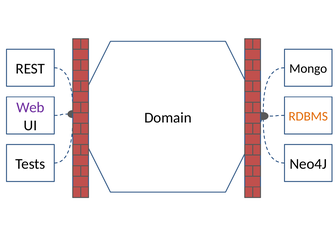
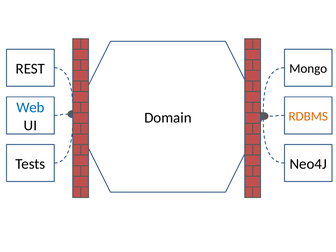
Web colour: purple -> blue (30, 107)
